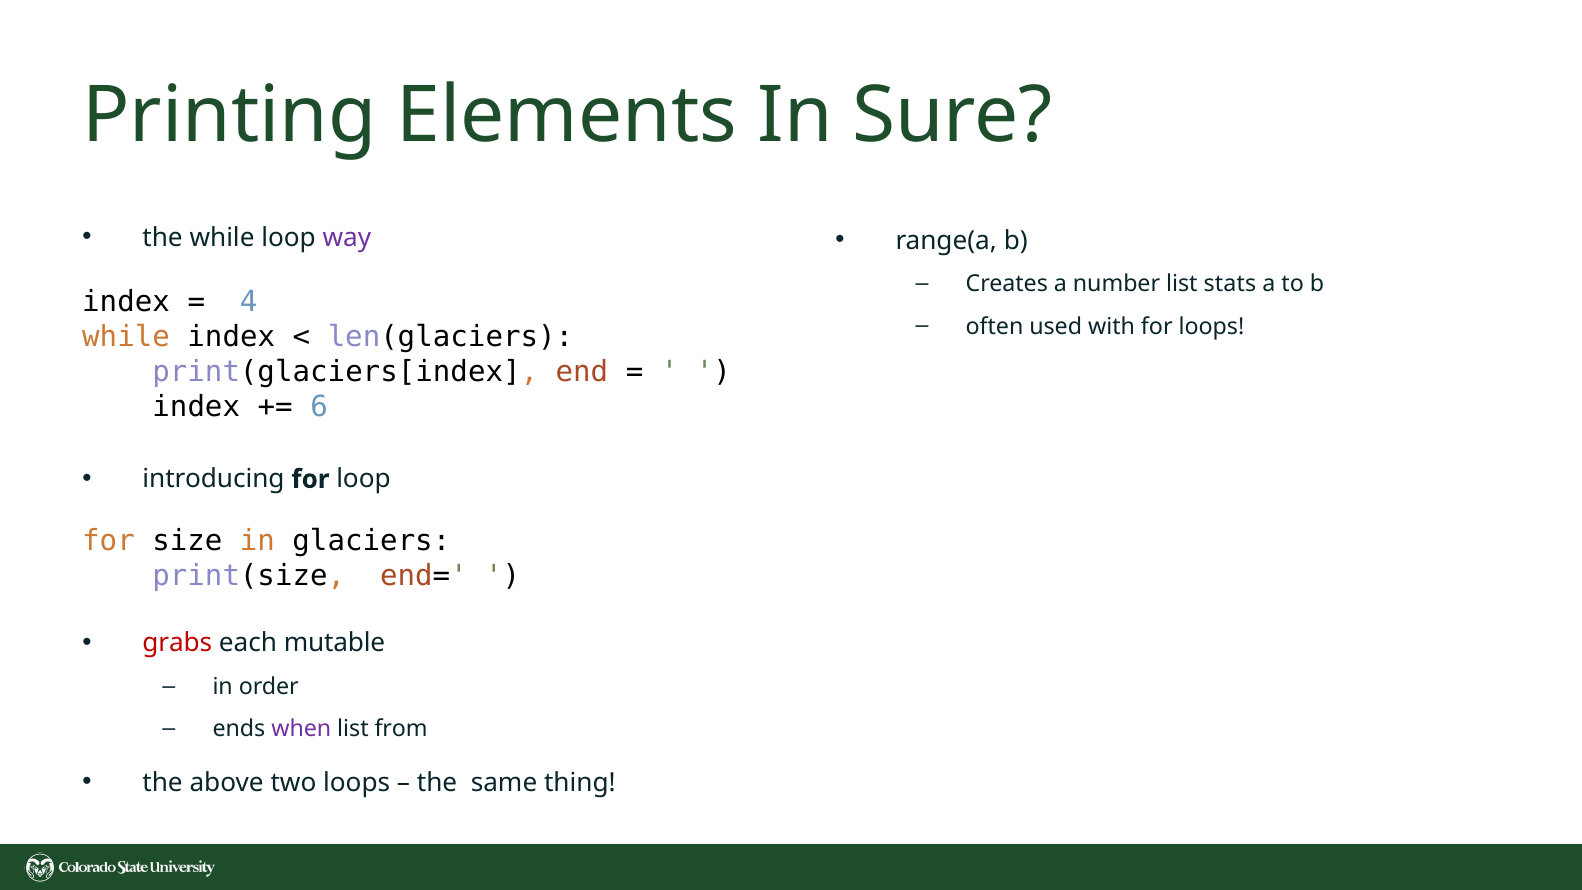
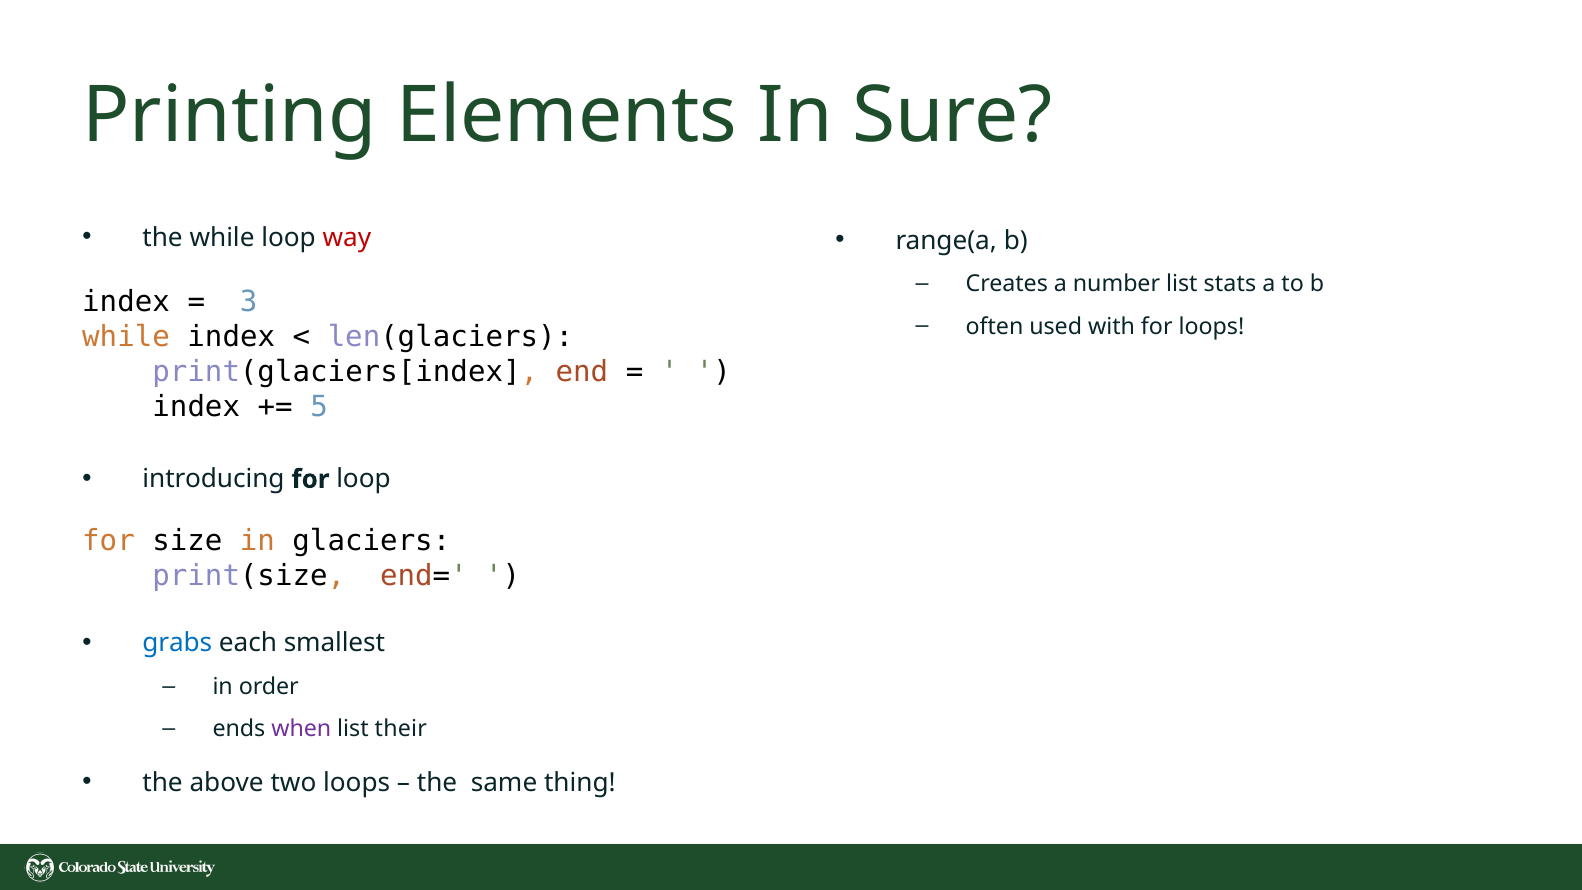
way colour: purple -> red (347, 238)
4: 4 -> 3 (249, 302)
6: 6 -> 5 (319, 407)
grabs colour: red -> blue (177, 643)
mutable: mutable -> smallest (334, 643)
from: from -> their (401, 729)
